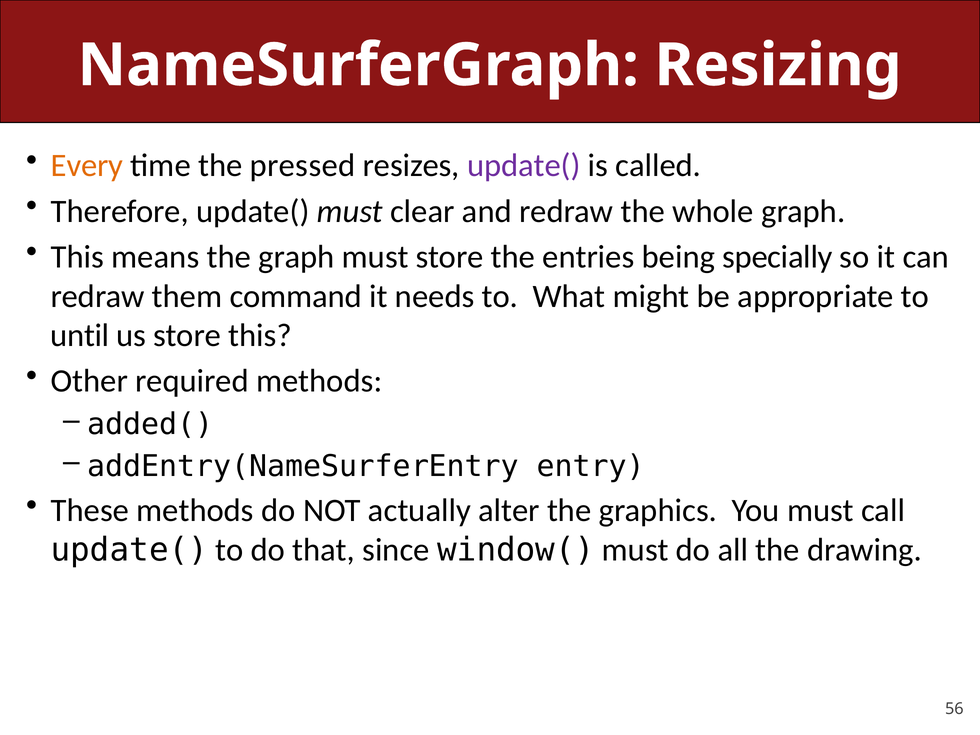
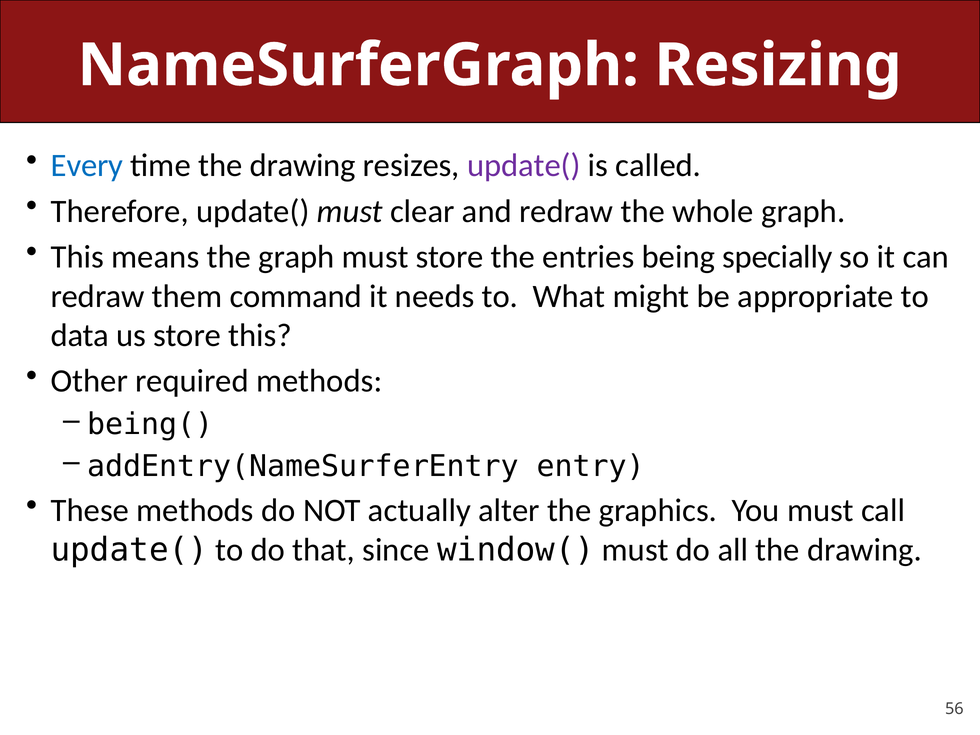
Every colour: orange -> blue (87, 166)
time the pressed: pressed -> drawing (303, 166)
until: until -> data (80, 335)
added(: added( -> being( (150, 425)
